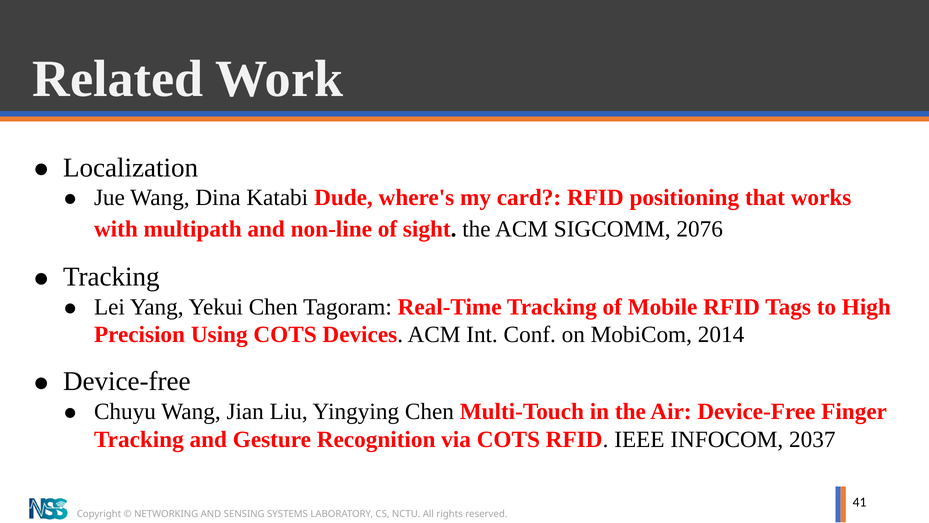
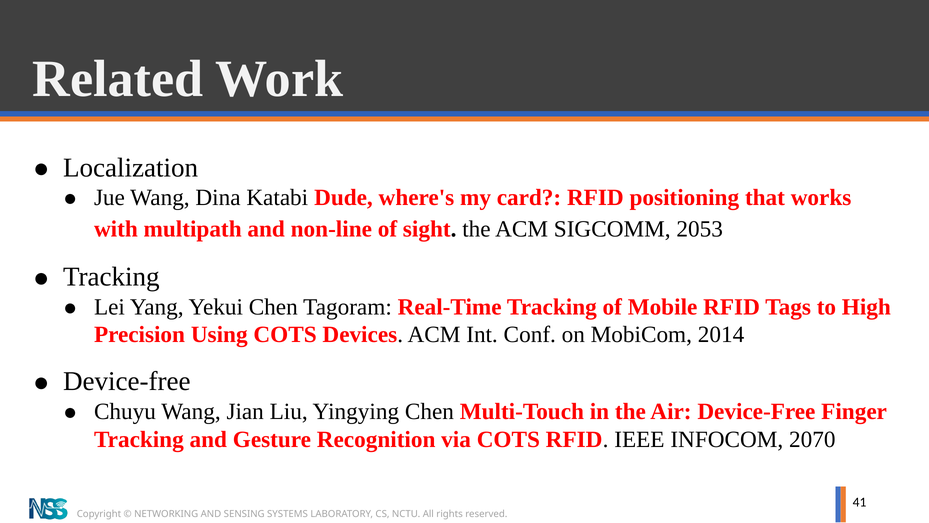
2076: 2076 -> 2053 (700, 229)
2037: 2037 -> 2070 (812, 439)
